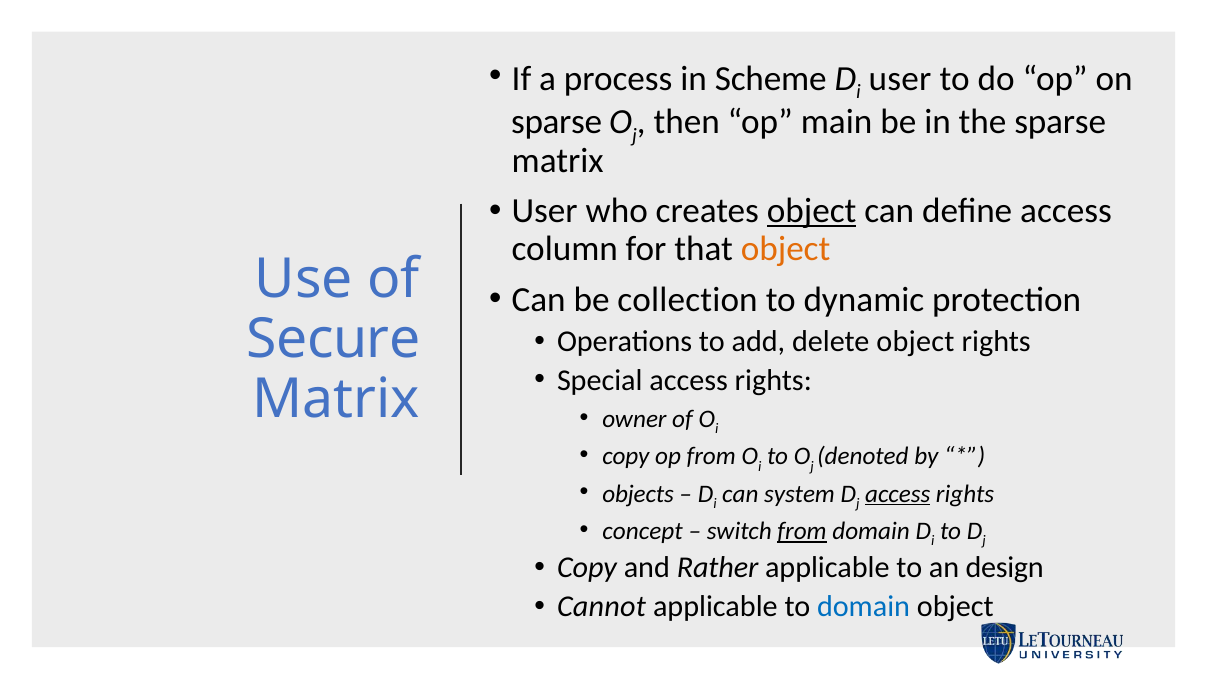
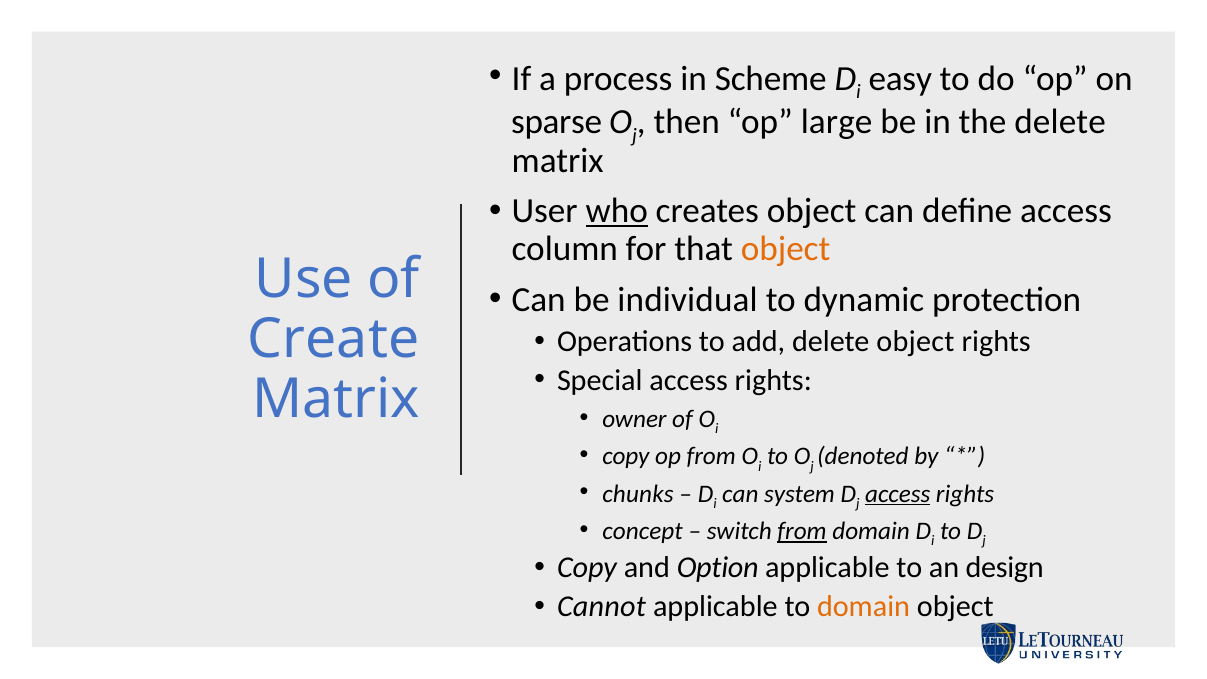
user: user -> easy (900, 78)
main: main -> large (837, 122)
the sparse: sparse -> delete (1060, 122)
who underline: none -> present (617, 211)
object underline: present -> none (812, 211)
collection: collection -> individual (688, 300)
Secure: Secure -> Create (333, 339)
objects: objects -> chunks (638, 494)
Rather: Rather -> Option (718, 568)
domain colour: blue -> orange (864, 607)
